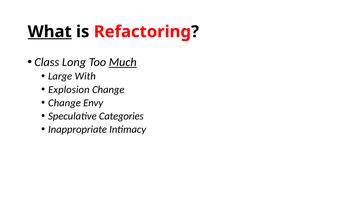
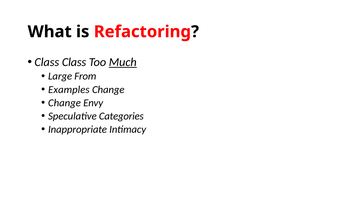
What underline: present -> none (50, 32)
Class Long: Long -> Class (74, 62)
With: With -> From (85, 76)
Explosion: Explosion -> Examples (69, 90)
